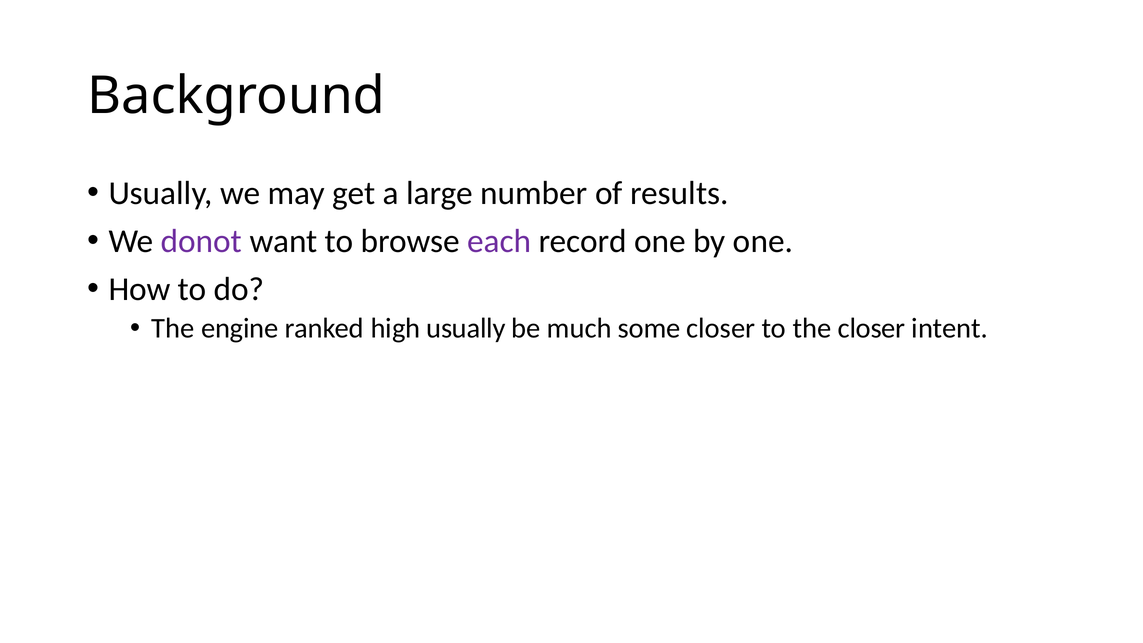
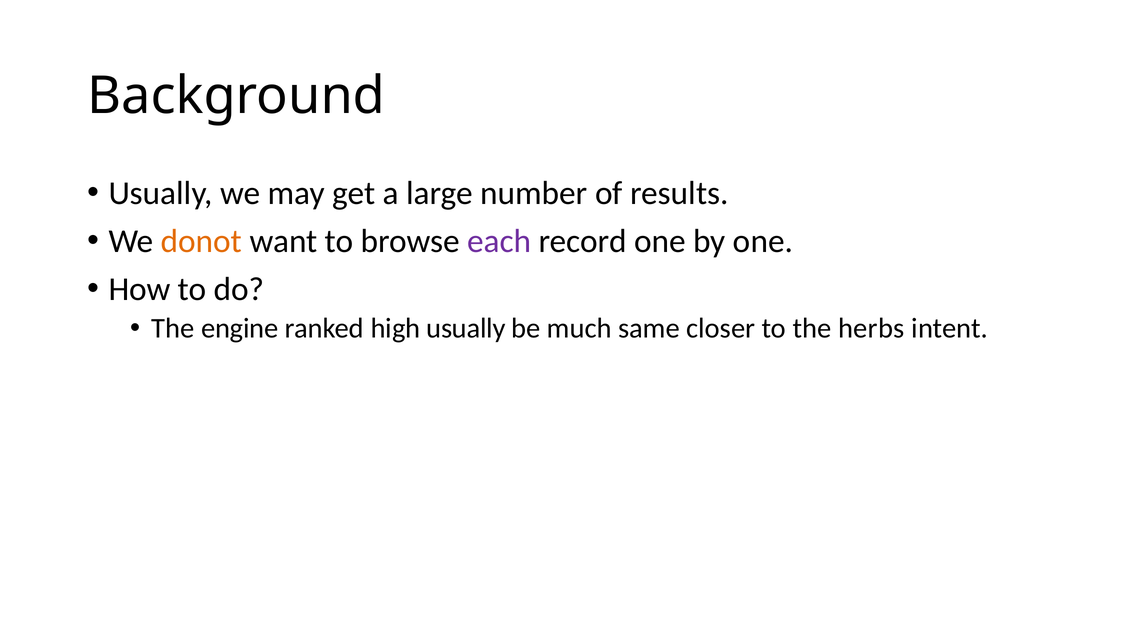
donot colour: purple -> orange (202, 241)
some: some -> same (649, 329)
the closer: closer -> herbs (871, 329)
